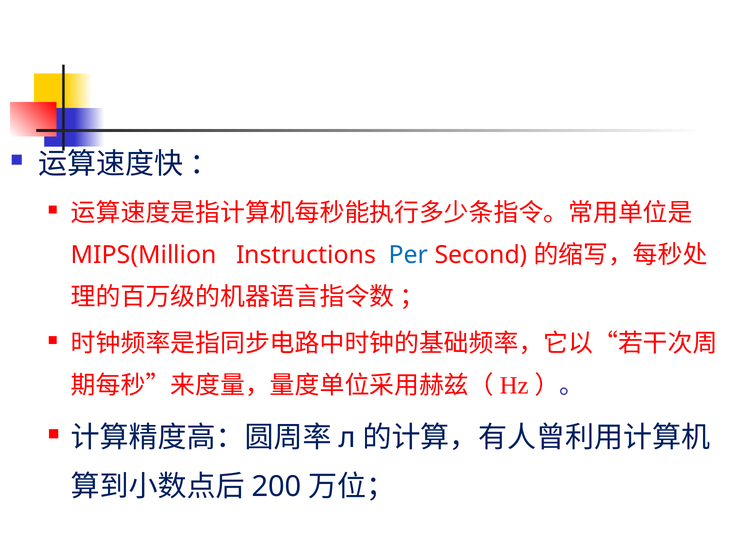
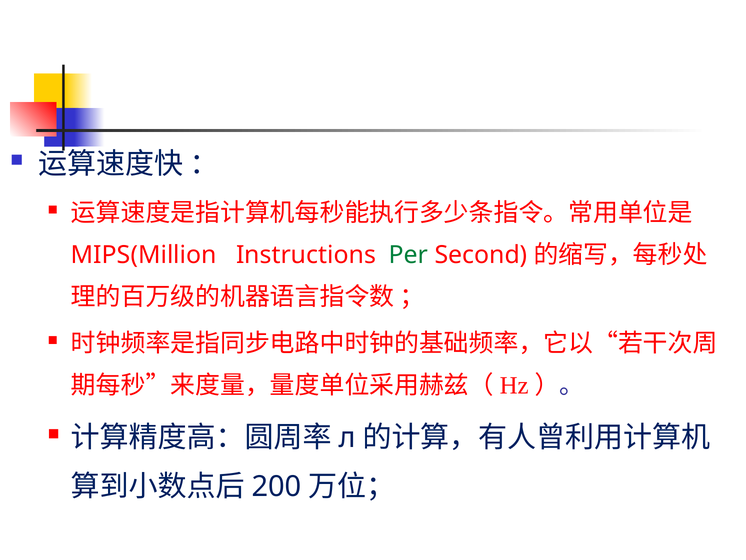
Per colour: blue -> green (409, 255)
